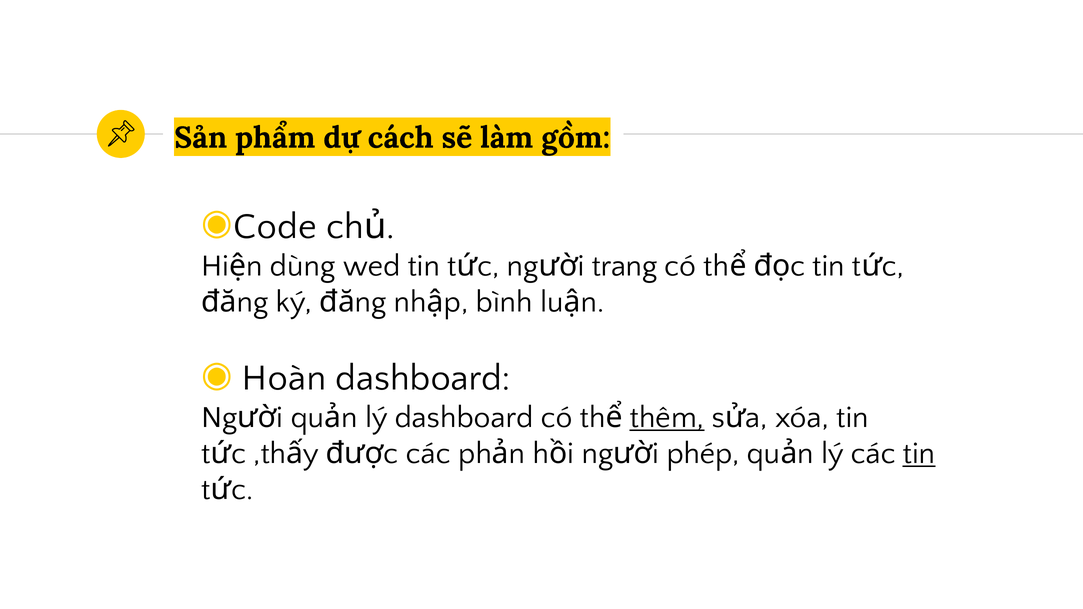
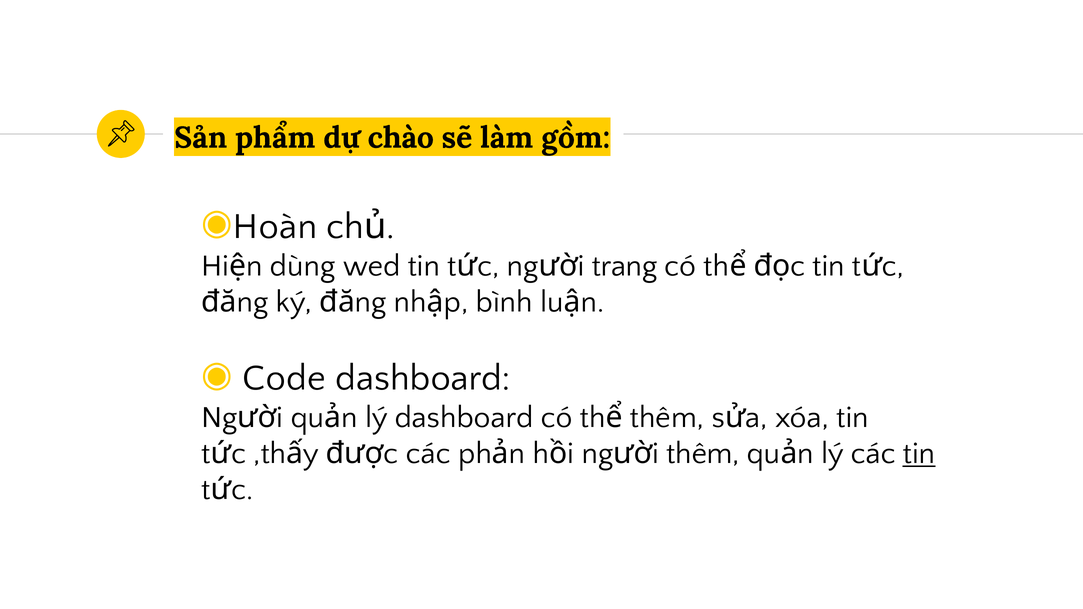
cách: cách -> chào (401, 138)
Code: Code -> Hoàn (275, 226)
Hoàn: Hoàn -> Code (284, 378)
thêm underline: present -> none (667, 417)
phép: phép -> thêm (703, 453)
